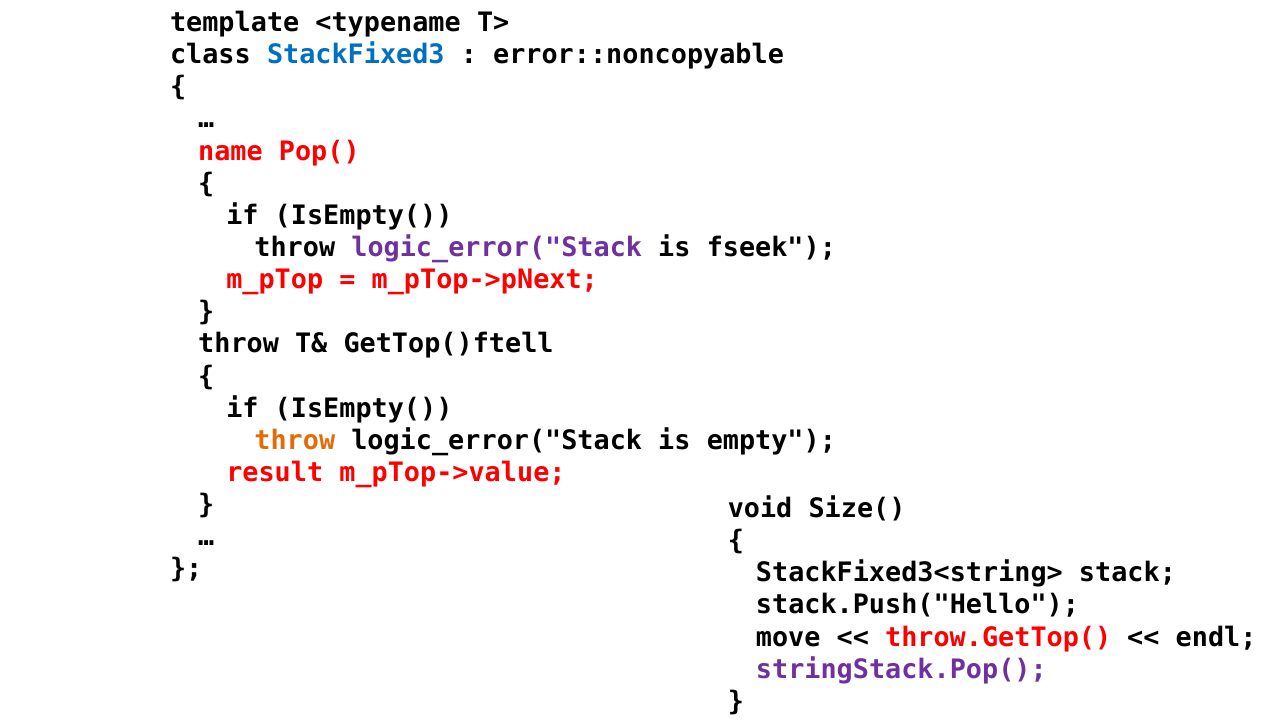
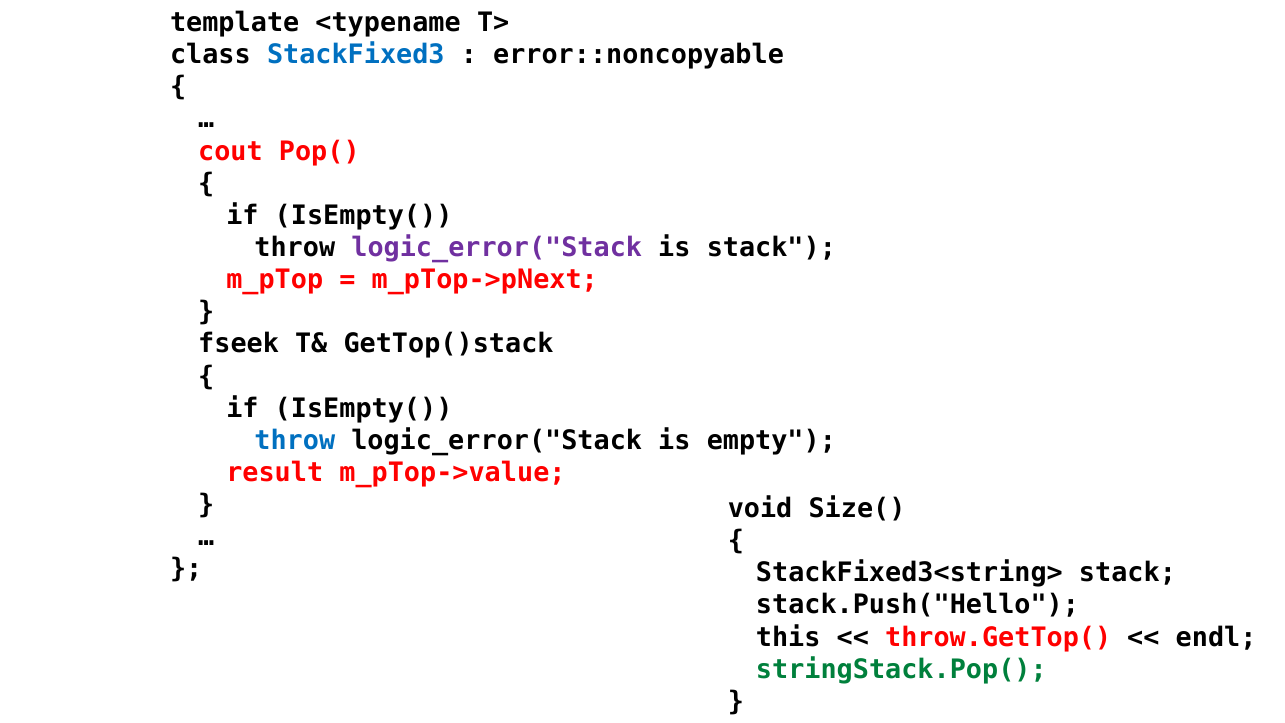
name: name -> cout (230, 151)
is fseek: fseek -> stack (771, 248)
throw: throw -> fseek (239, 344)
GetTop()ftell: GetTop()ftell -> GetTop()stack (449, 344)
throw colour: orange -> blue (295, 440)
move: move -> this (788, 637)
stringStack.Pop( colour: purple -> green (901, 669)
